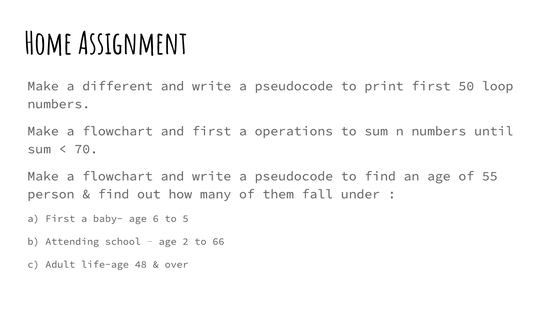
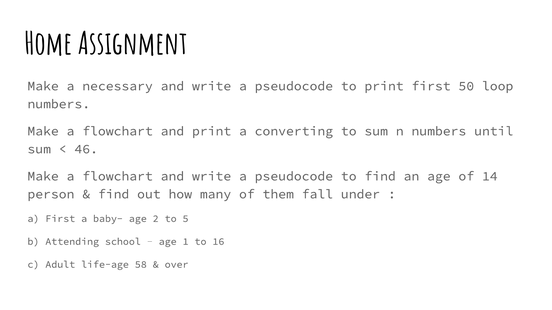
different: different -> necessary (118, 86)
and first: first -> print (212, 131)
operations: operations -> converting (294, 131)
70: 70 -> 46 (86, 149)
55: 55 -> 14 (490, 176)
6: 6 -> 2 (156, 219)
2: 2 -> 1 (186, 242)
66: 66 -> 16 (218, 242)
48: 48 -> 58 (141, 265)
